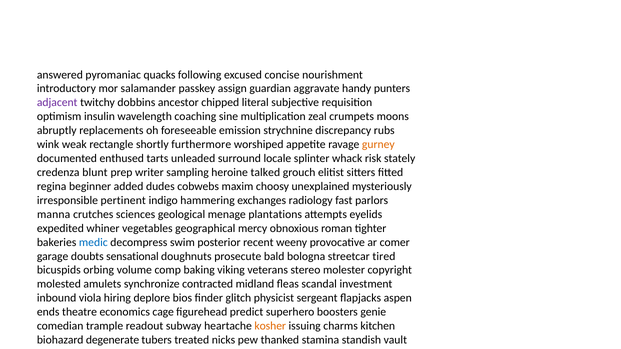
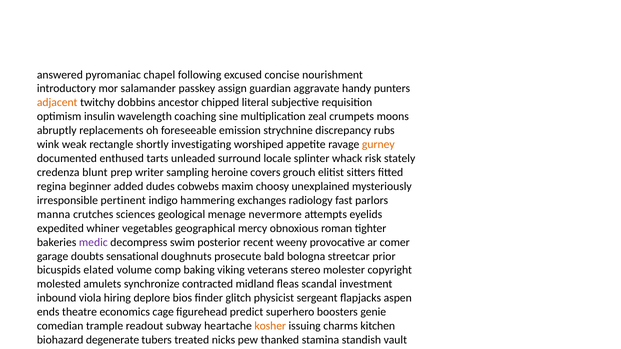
quacks: quacks -> chapel (159, 75)
adjacent colour: purple -> orange (57, 103)
furthermore: furthermore -> investigating (201, 145)
talked: talked -> covers (265, 173)
menage plantations: plantations -> nevermore (275, 214)
medic colour: blue -> purple (93, 242)
tired: tired -> prior (384, 256)
orbing: orbing -> elated (99, 270)
